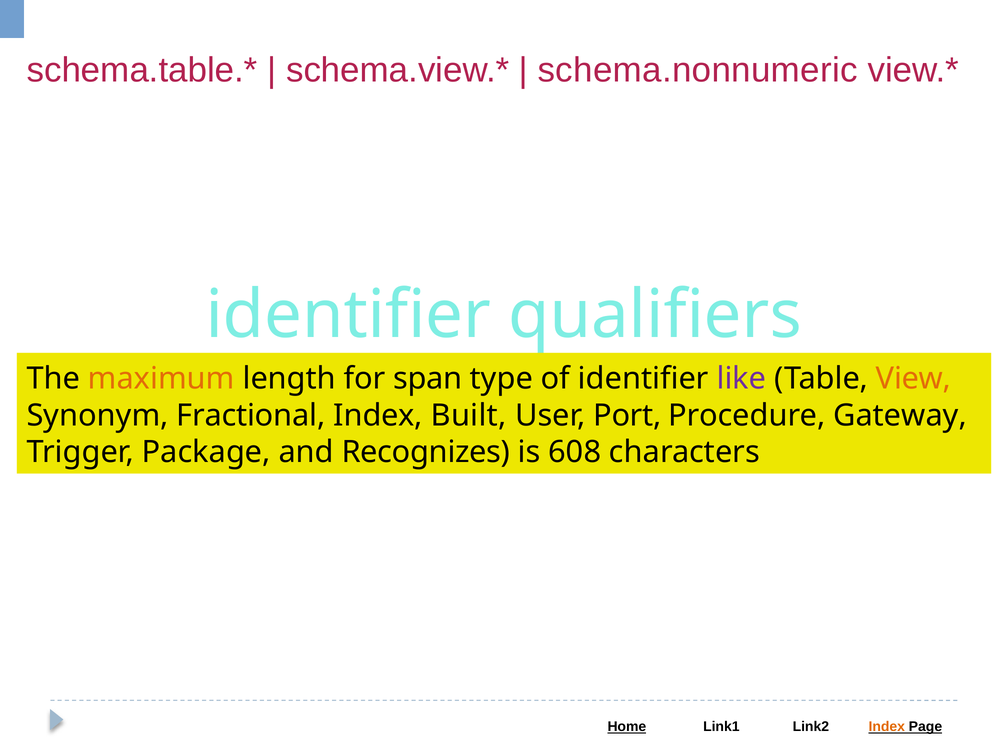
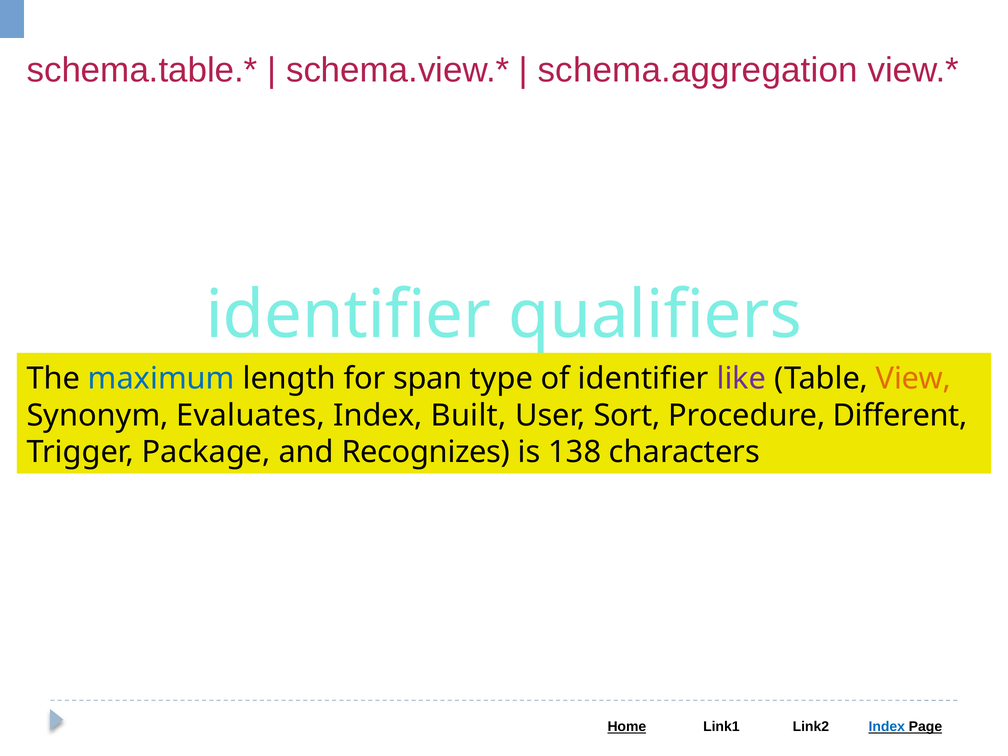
schema.nonnumeric: schema.nonnumeric -> schema.aggregation (698, 70)
maximum colour: orange -> blue (161, 378)
Fractional: Fractional -> Evaluates (251, 415)
Port: Port -> Sort (627, 415)
Gateway: Gateway -> Different (900, 415)
608: 608 -> 138 (575, 452)
Index colour: orange -> blue (887, 727)
